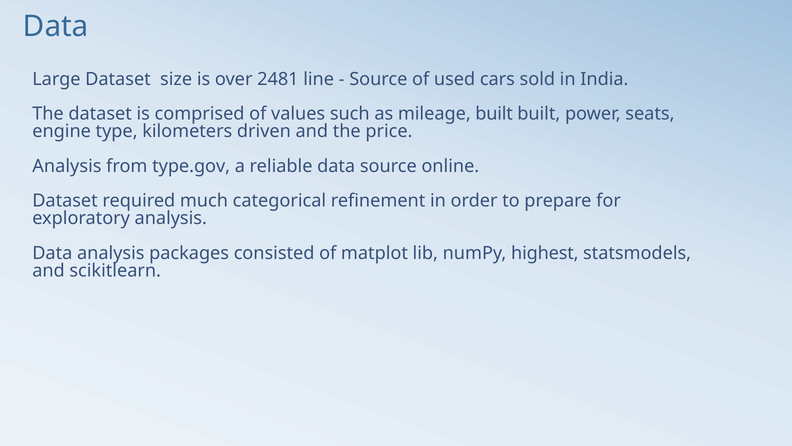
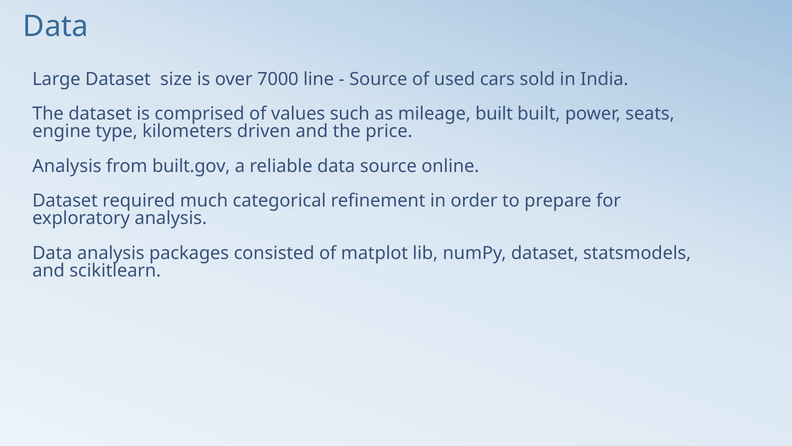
2481: 2481 -> 7000 (278, 79)
type.gov: type.gov -> built.gov (191, 166)
numPy highest: highest -> dataset (545, 253)
